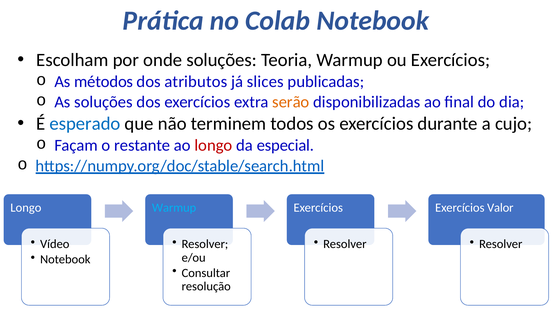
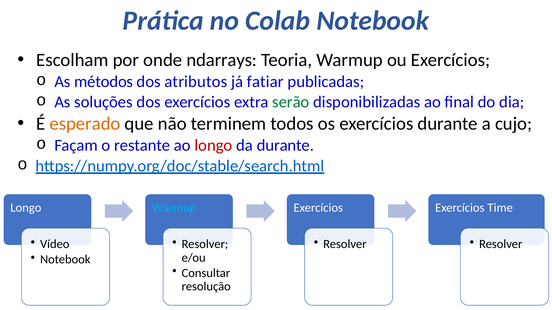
onde soluções: soluções -> ndarrays (222, 60)
slices: slices -> fatiar (265, 82)
serão colour: orange -> green (291, 102)
esperado colour: blue -> orange (85, 124)
da especial: especial -> durante (285, 145)
Valor: Valor -> Time (500, 208)
